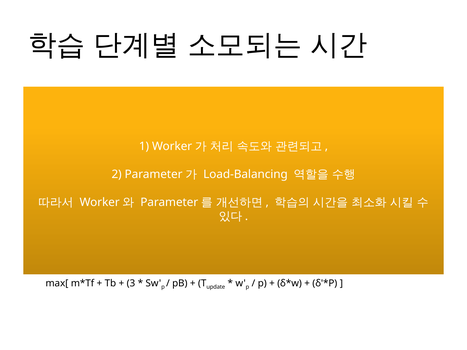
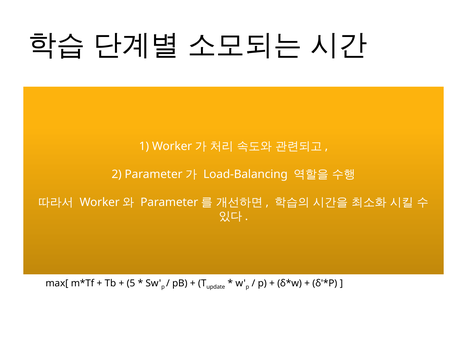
3: 3 -> 5 (131, 283)
